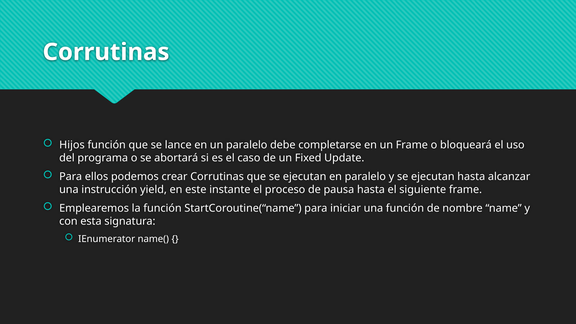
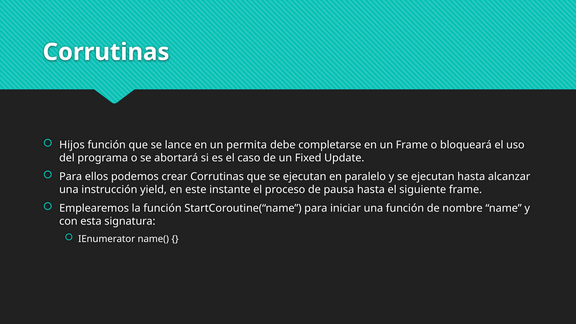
un paralelo: paralelo -> permita (247, 145)
